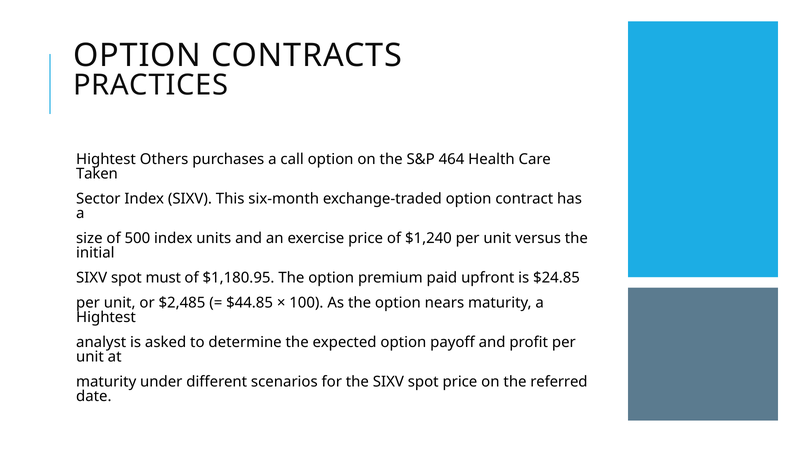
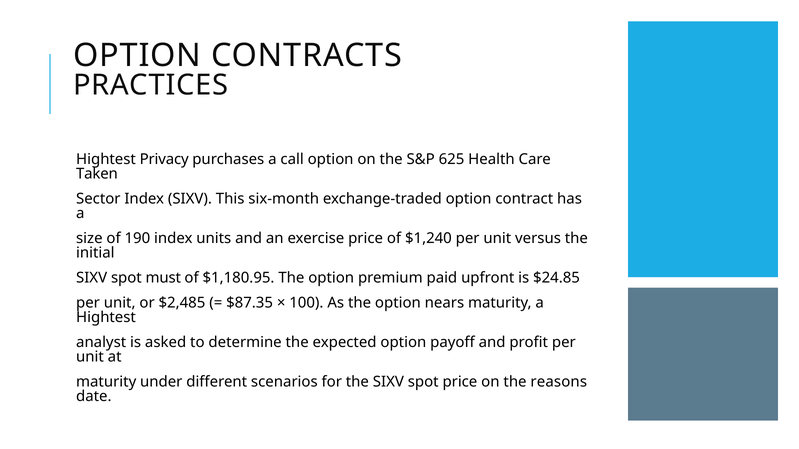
Others: Others -> Privacy (164, 160)
464: 464 -> 625 (452, 160)
500: 500 -> 190 (137, 239)
$44.85: $44.85 -> $87.35 (250, 303)
referred: referred -> reasons (559, 382)
